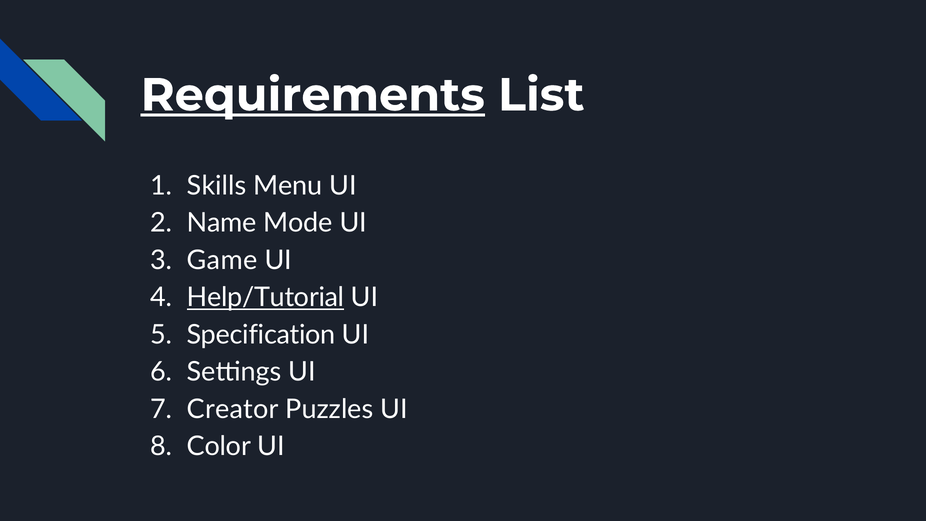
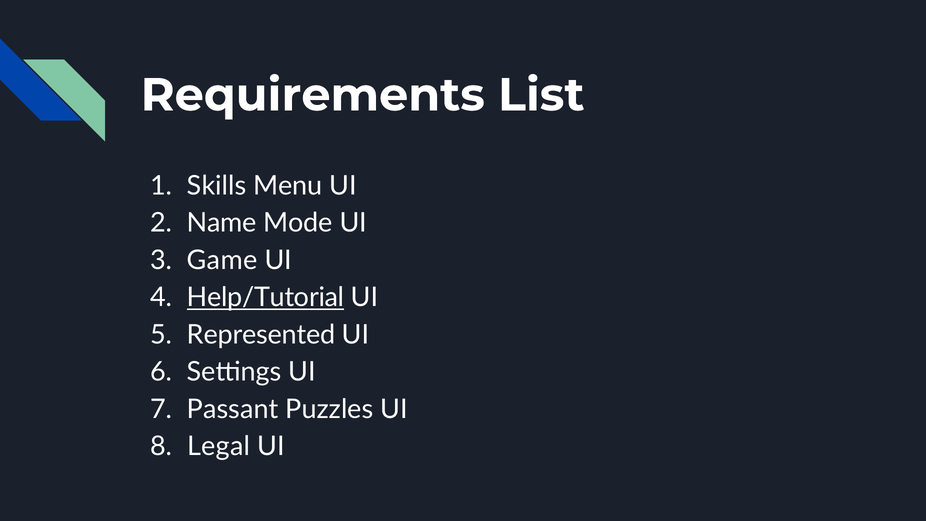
Requirements underline: present -> none (313, 95)
Specification: Specification -> Represented (261, 335)
Creator: Creator -> Passant (233, 409)
Color: Color -> Legal (219, 446)
